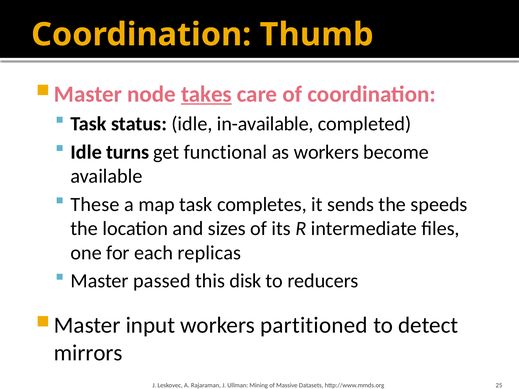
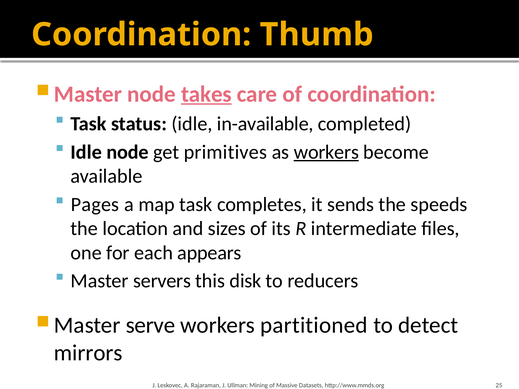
Idle turns: turns -> node (128, 152)
functional: functional -> primitives (225, 152)
workers underline: none -> present (326, 152)
These: These -> Pages (95, 205)
replicas: replicas -> appears (209, 253)
passed: passed -> servers (162, 281)
input: input -> serve (150, 325)
